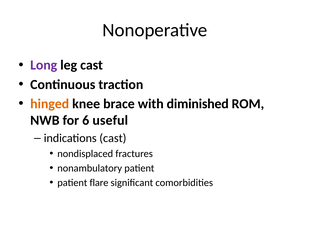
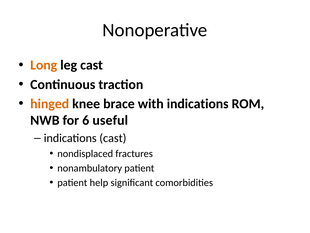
Long colour: purple -> orange (44, 65)
with diminished: diminished -> indications (198, 104)
flare: flare -> help (99, 182)
